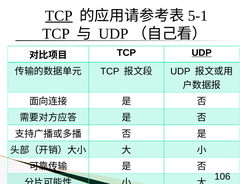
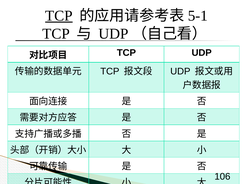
UDP underline: present -> none (202, 53)
